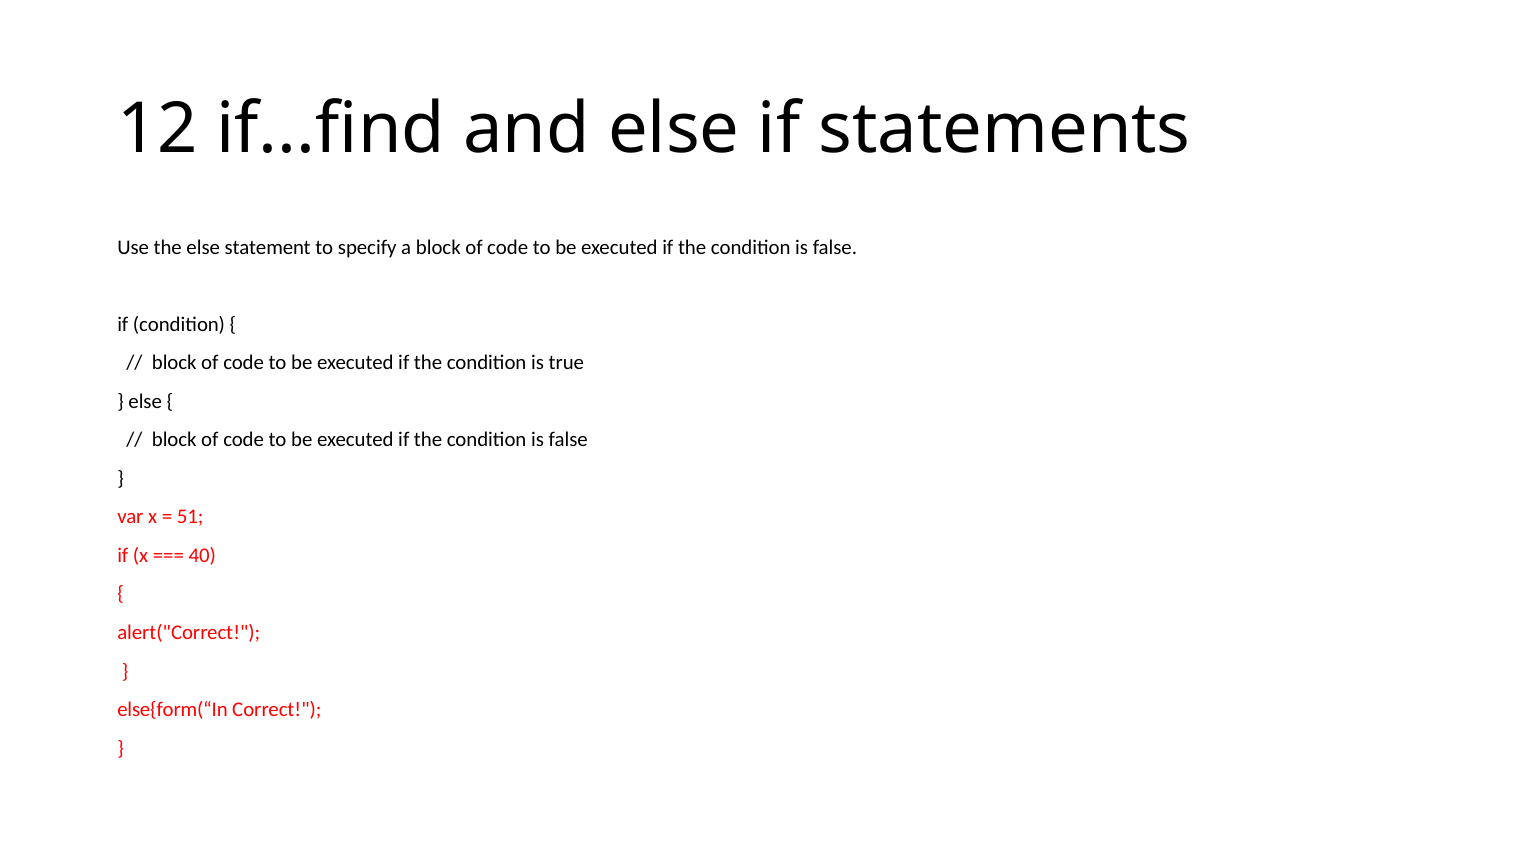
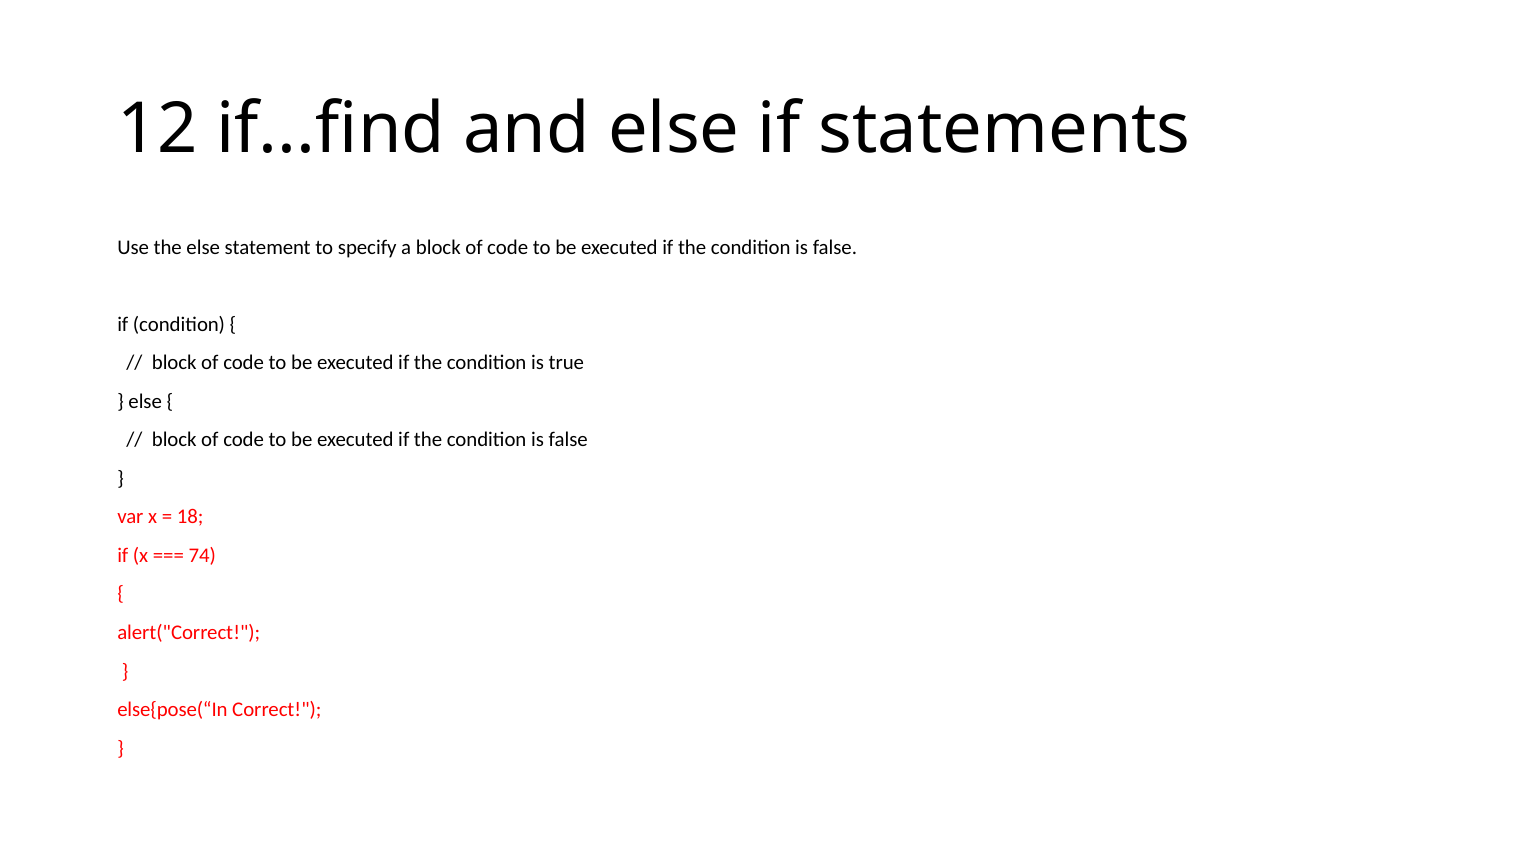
51: 51 -> 18 (190, 517)
40: 40 -> 74 (202, 556)
else{form(“In: else{form(“In -> else{pose(“In (172, 710)
